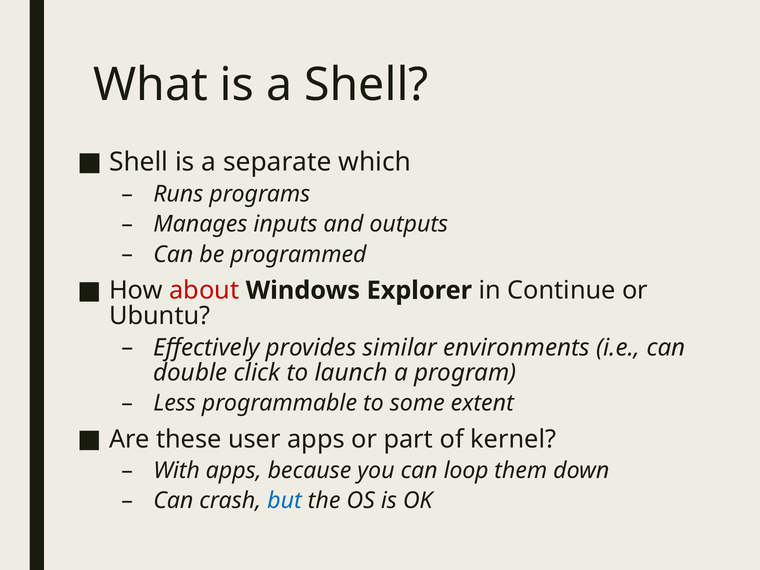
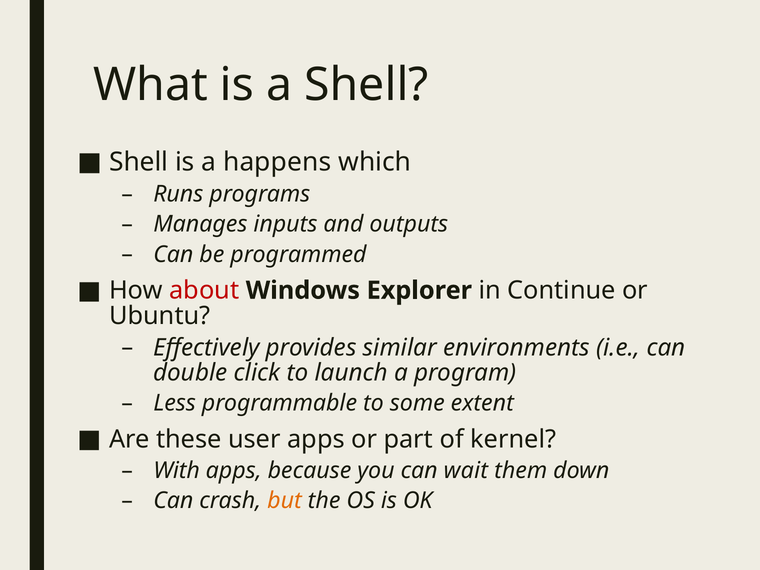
separate: separate -> happens (277, 162)
loop: loop -> wait (466, 471)
but colour: blue -> orange (284, 501)
